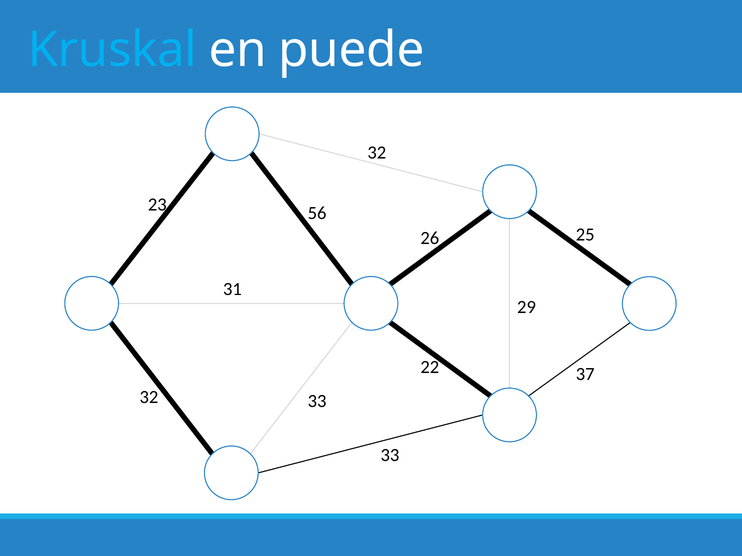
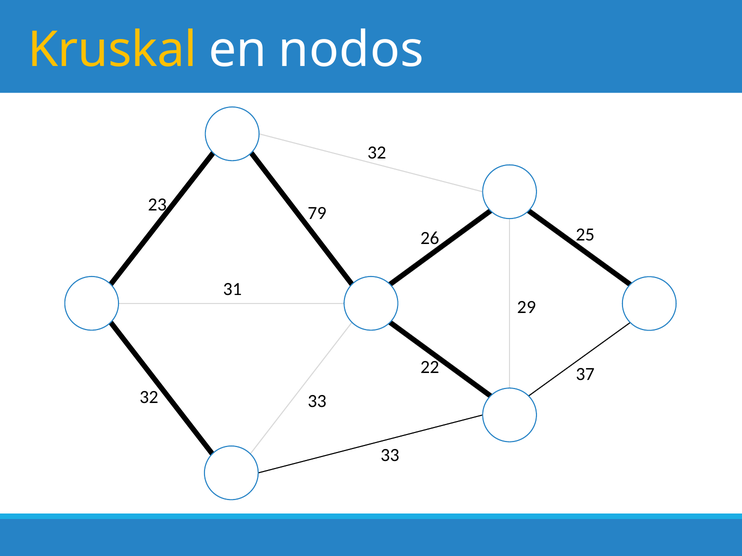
Kruskal colour: light blue -> yellow (113, 50)
puede: puede -> nodos (351, 50)
56: 56 -> 79 (317, 213)
